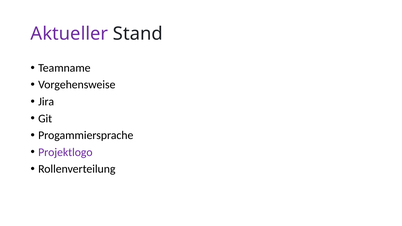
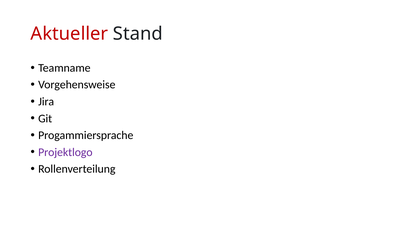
Aktueller colour: purple -> red (69, 34)
